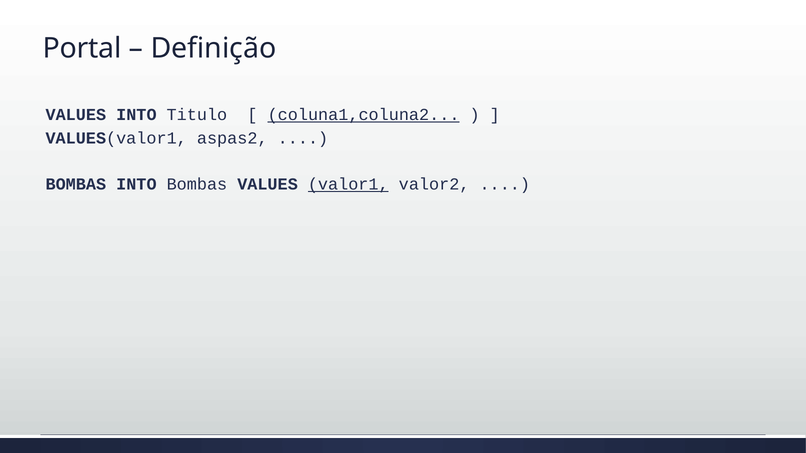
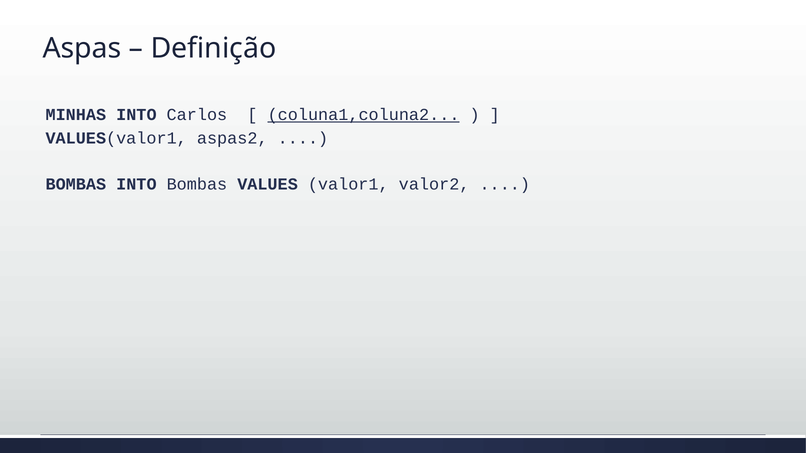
Portal: Portal -> Aspas (82, 48)
VALUES: VALUES -> MINHAS (76, 115)
Titulo: Titulo -> Carlos (197, 115)
valor1 underline: present -> none (348, 184)
